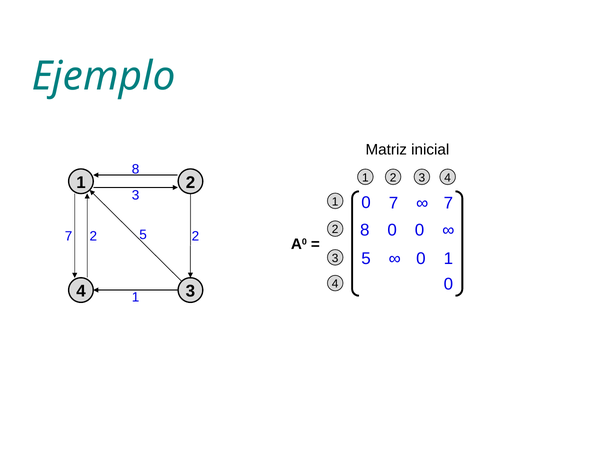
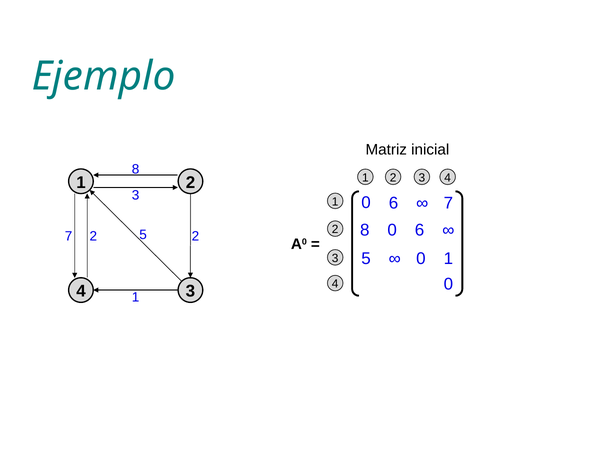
7: 7 -> 6 (394, 203)
8 0 0: 0 -> 6 (420, 230)
